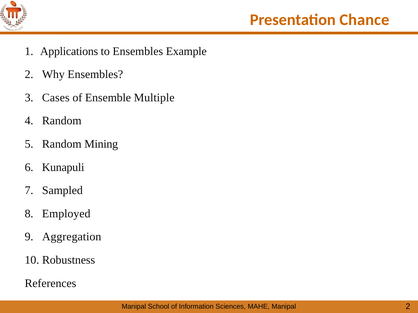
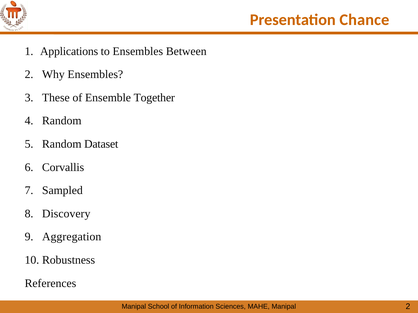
Example: Example -> Between (186, 51)
Cases: Cases -> These (56, 98)
Multiple: Multiple -> Together (154, 98)
Mining: Mining -> Dataset (101, 144)
Kunapuli: Kunapuli -> Corvallis (63, 167)
Employed: Employed -> Discovery (66, 214)
